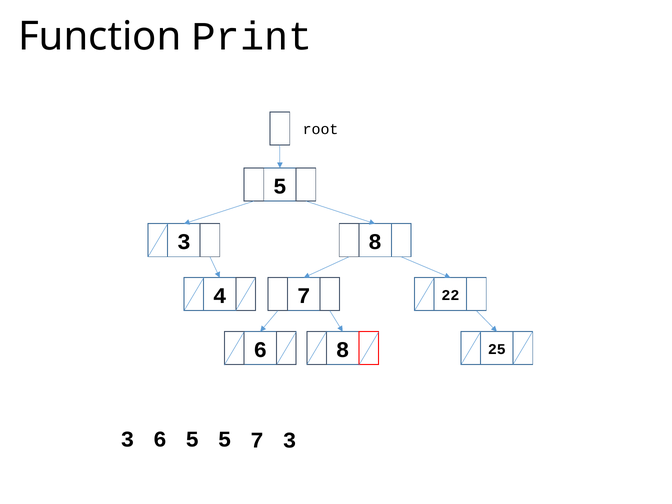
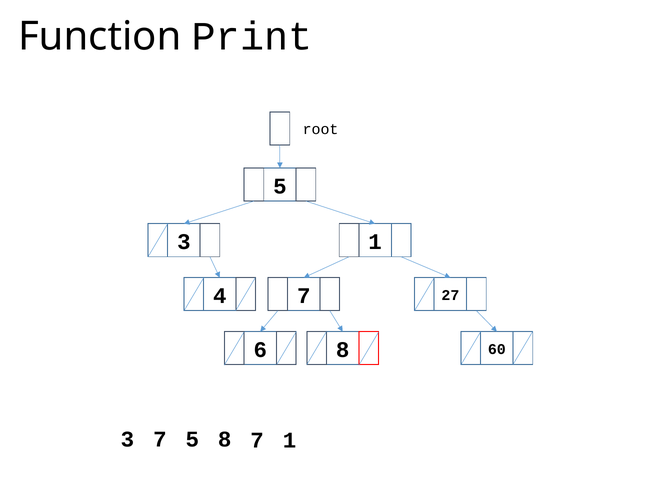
3 8: 8 -> 1 (375, 242)
22: 22 -> 27 (450, 295)
25: 25 -> 60 (497, 349)
3 6: 6 -> 7 (160, 439)
5 5: 5 -> 8 (225, 439)
7 3: 3 -> 1 (289, 440)
